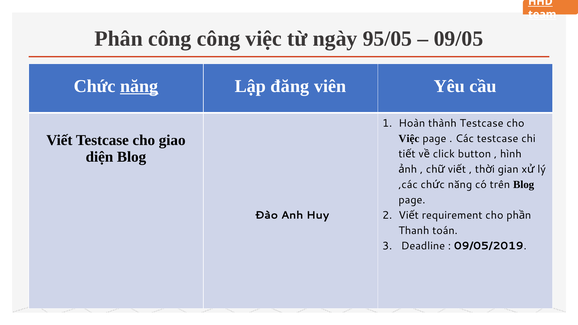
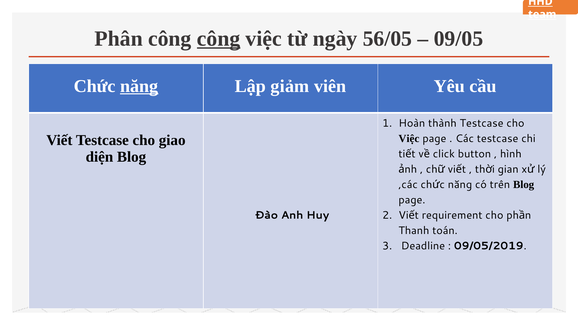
công underline: none -> present (219, 39)
95/05: 95/05 -> 56/05 (387, 39)
đăng: đăng -> giảm (290, 86)
